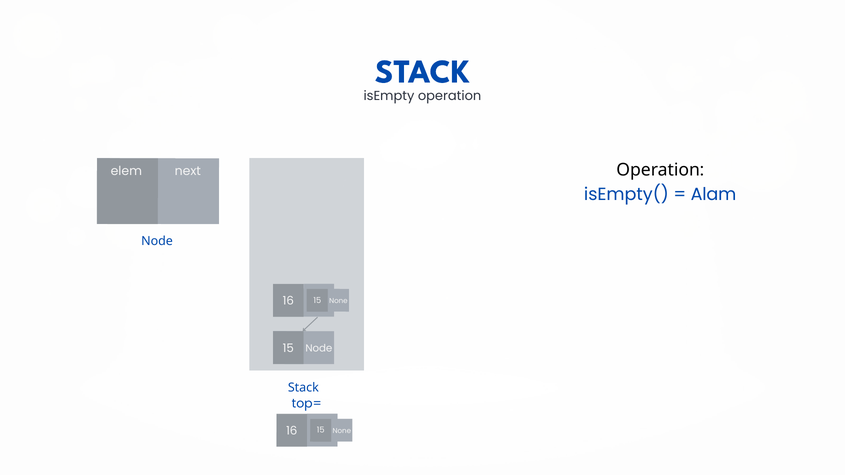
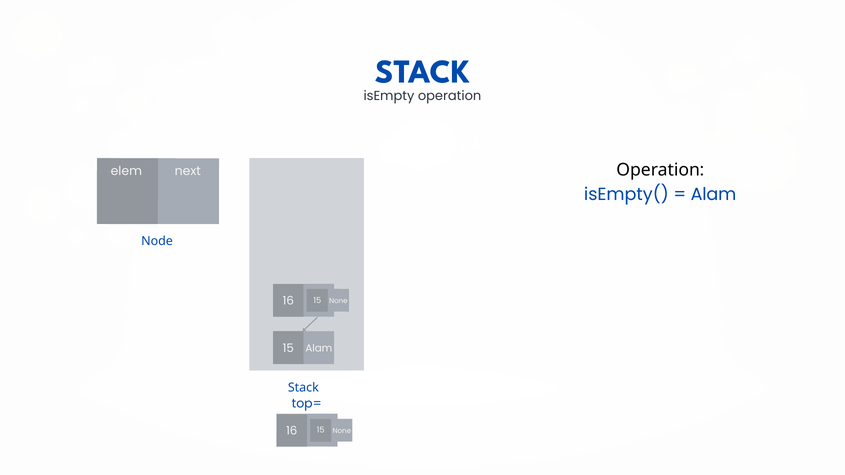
Node: Node -> Alam (319, 348)
